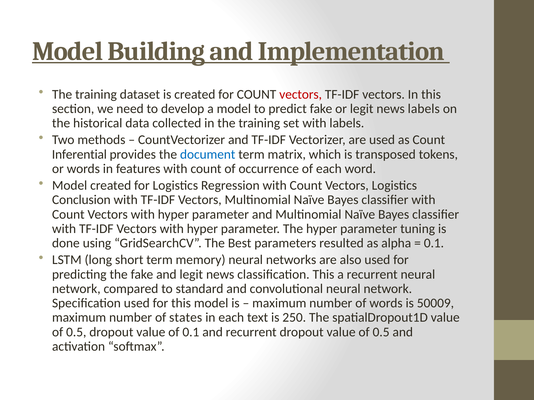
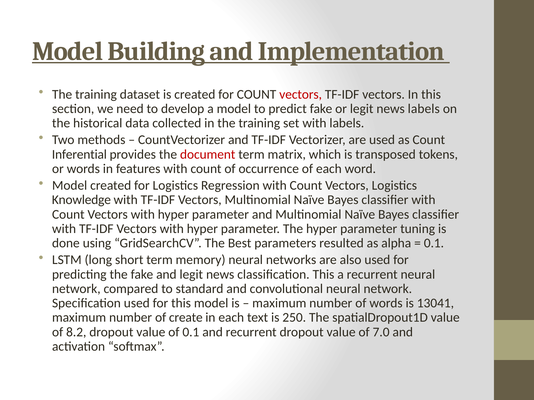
document colour: blue -> red (208, 154)
Conclusion: Conclusion -> Knowledge (81, 200)
50009: 50009 -> 13041 (435, 304)
states: states -> create (186, 318)
0.5: 0.5 -> 8.2 (76, 332)
dropout value of 0.5: 0.5 -> 7.0 (381, 332)
